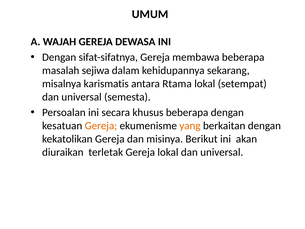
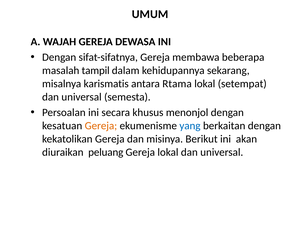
sejiwa: sejiwa -> tampil (96, 70)
khusus beberapa: beberapa -> menonjol (187, 112)
yang colour: orange -> blue (190, 126)
terletak: terletak -> peluang (106, 152)
